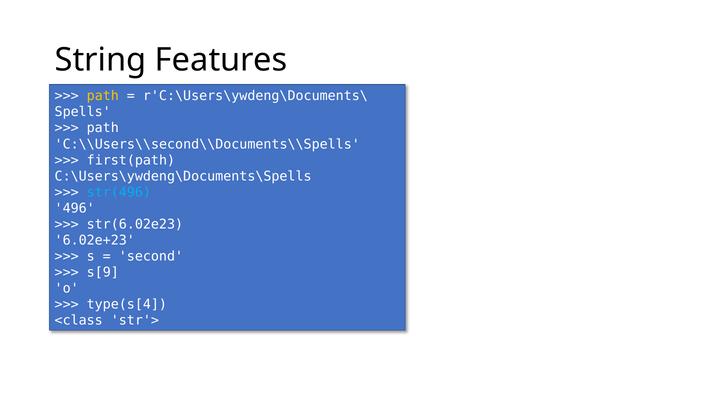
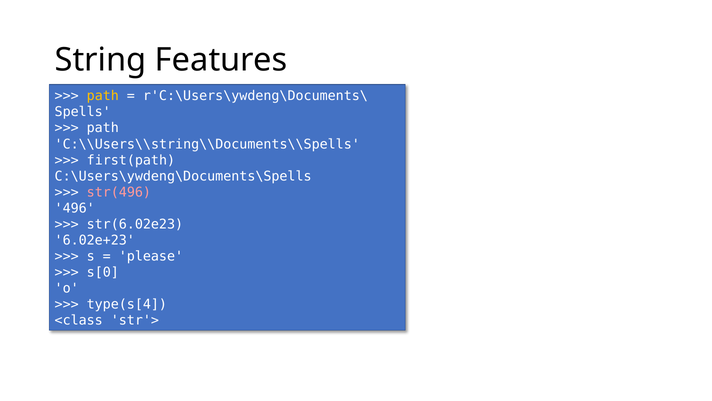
C:\\Users\\second\\Documents\\Spells: C:\\Users\\second\\Documents\\Spells -> C:\\Users\\string\\Documents\\Spells (207, 144)
str(496 colour: light blue -> pink (119, 192)
second: second -> please (151, 256)
s[9: s[9 -> s[0 (103, 272)
